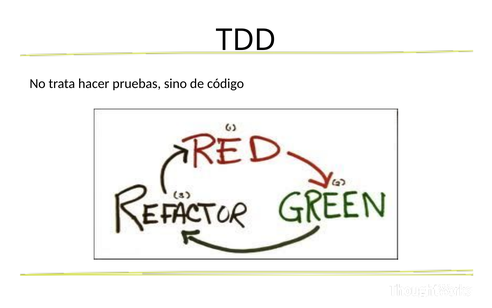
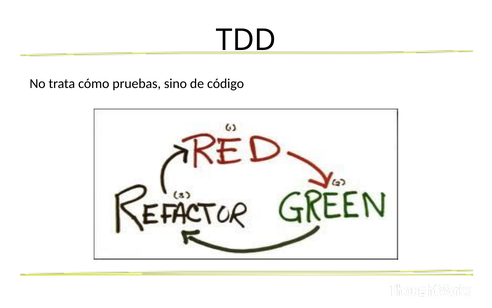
hacer: hacer -> cómo (94, 83)
